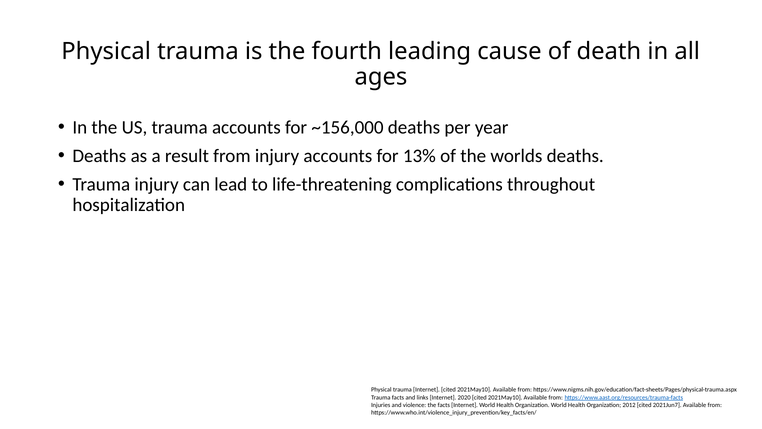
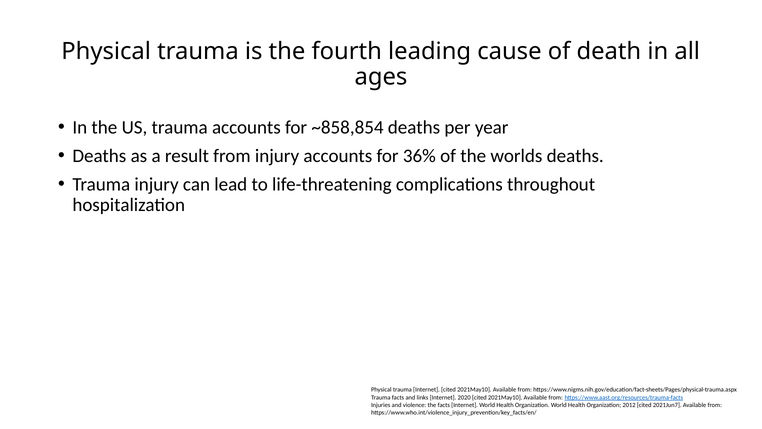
~156,000: ~156,000 -> ~858,854 (348, 127)
13%: 13% -> 36% (419, 156)
